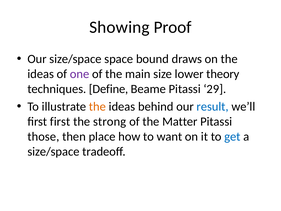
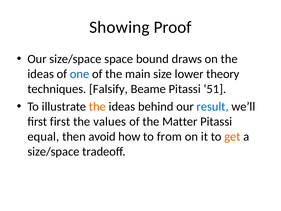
one colour: purple -> blue (80, 74)
Define: Define -> Falsify (108, 89)
29: 29 -> 51 (215, 89)
strong: strong -> values (110, 121)
those: those -> equal (43, 136)
place: place -> avoid (102, 136)
want: want -> from (169, 136)
get colour: blue -> orange (232, 136)
